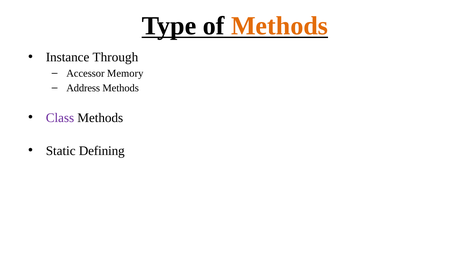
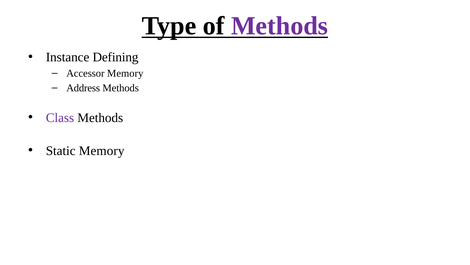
Methods colour: orange -> purple (280, 26)
Through: Through -> Defining (116, 57)
Static Defining: Defining -> Memory (102, 150)
